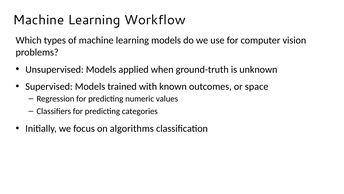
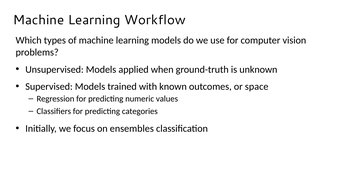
algorithms: algorithms -> ensembles (132, 128)
